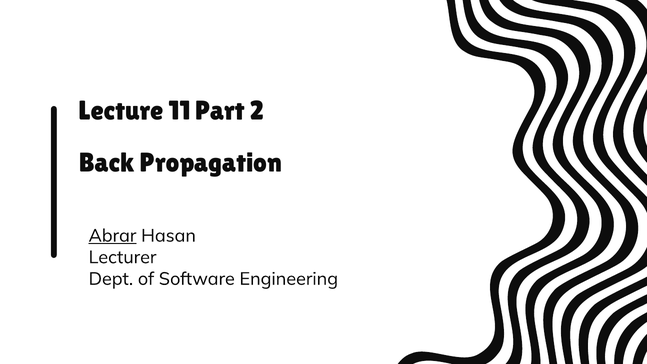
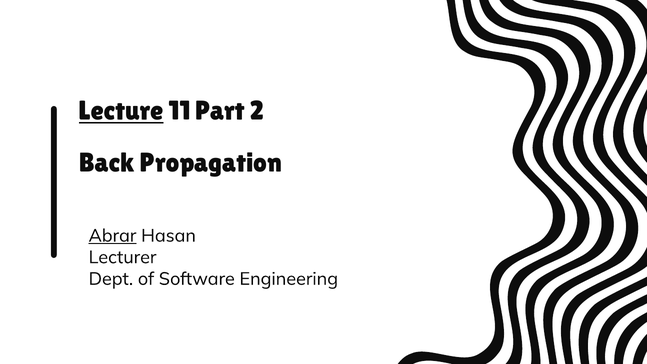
Lecture underline: none -> present (121, 111)
